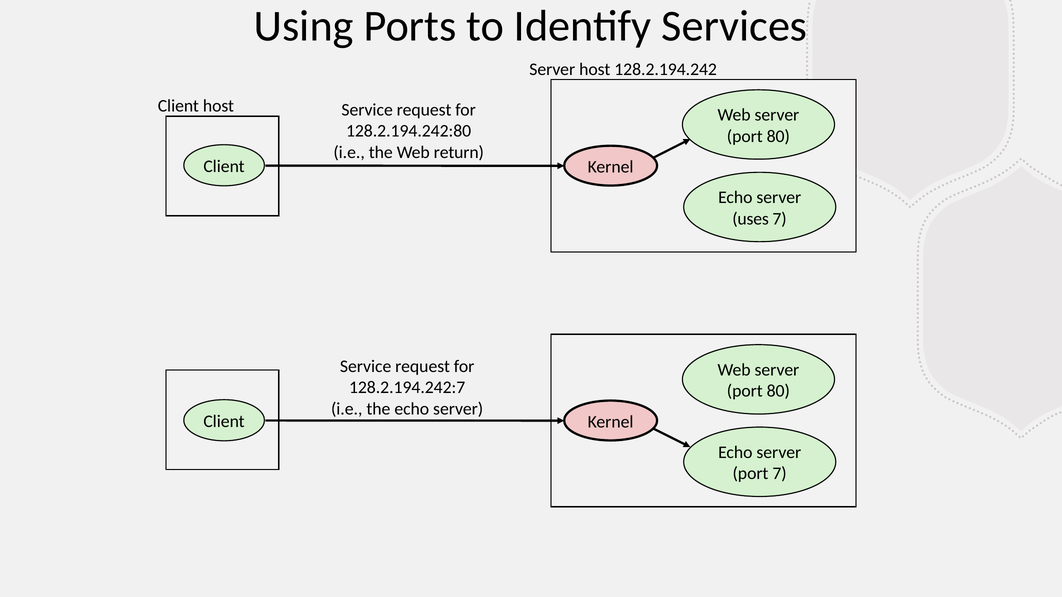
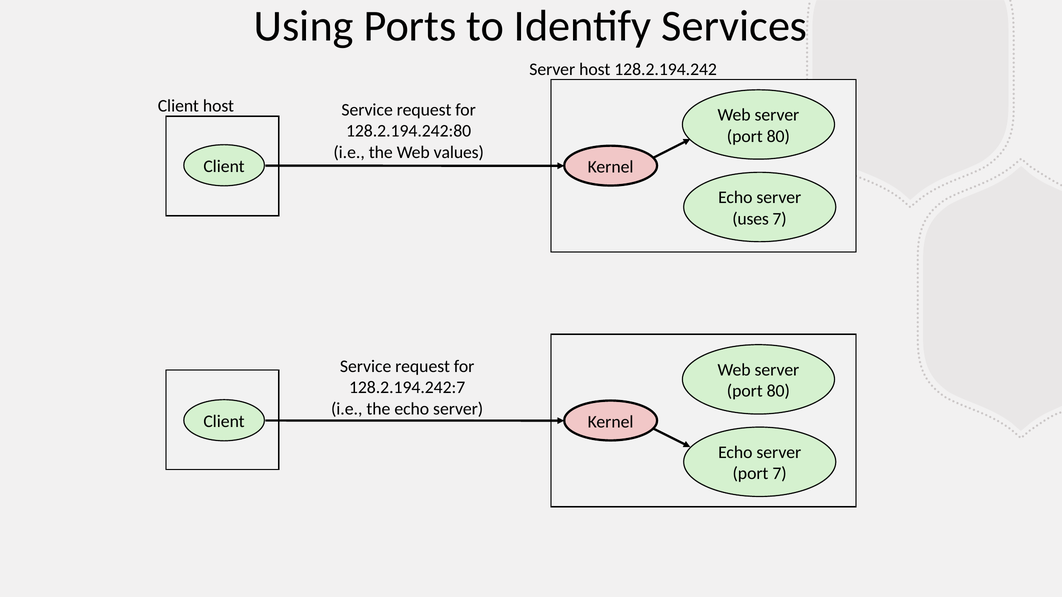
return: return -> values (459, 152)
